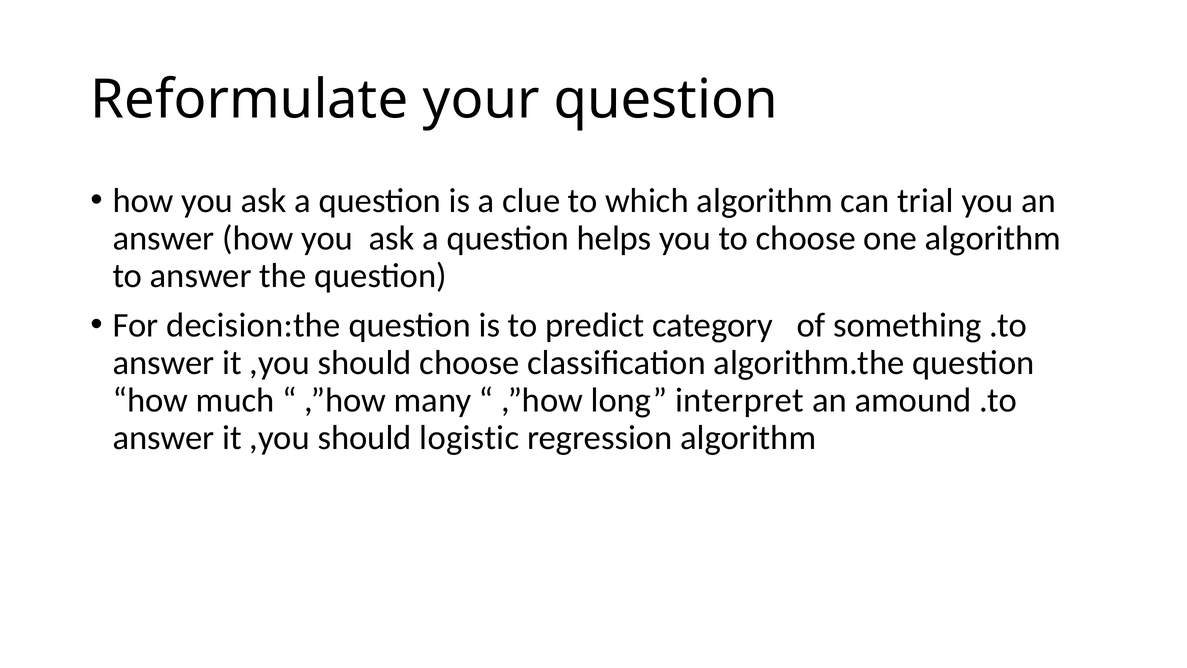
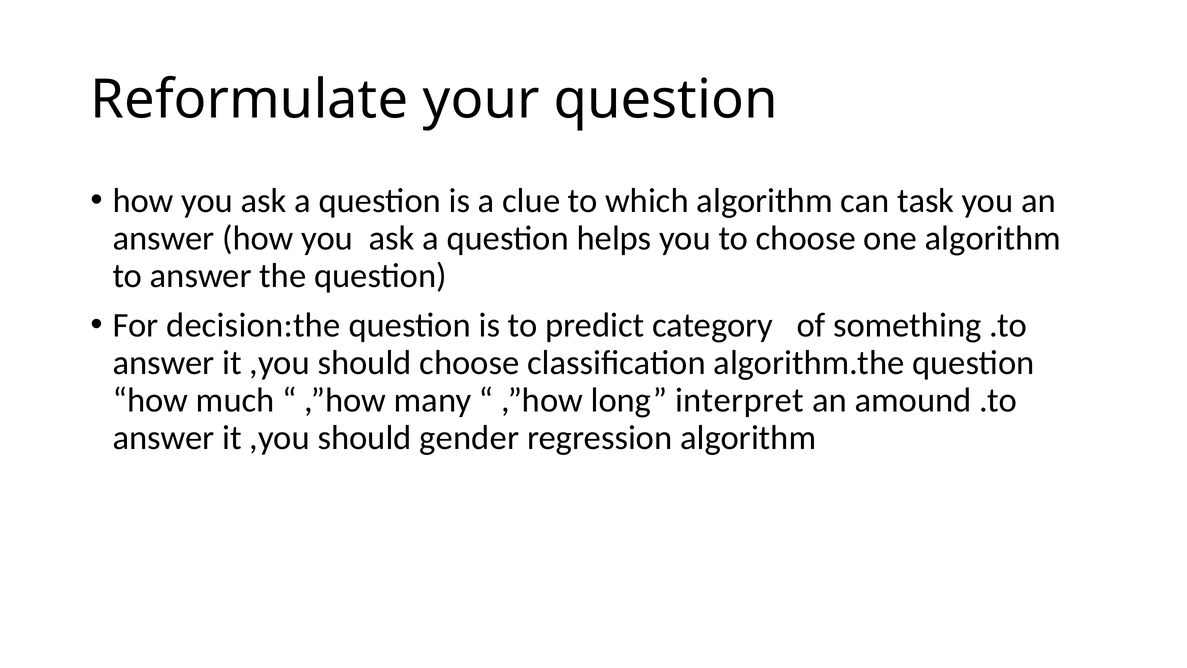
trial: trial -> task (926, 201)
logistic: logistic -> gender (469, 437)
